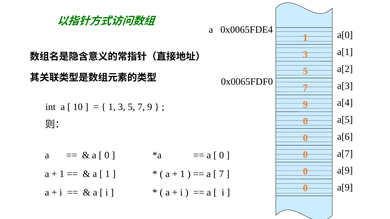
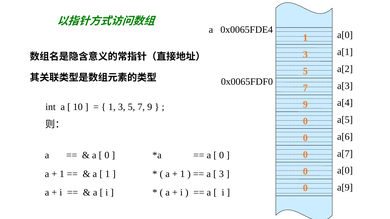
a[9: a[9 -> a[0 (345, 171)
7: 7 -> 3 (221, 174)
